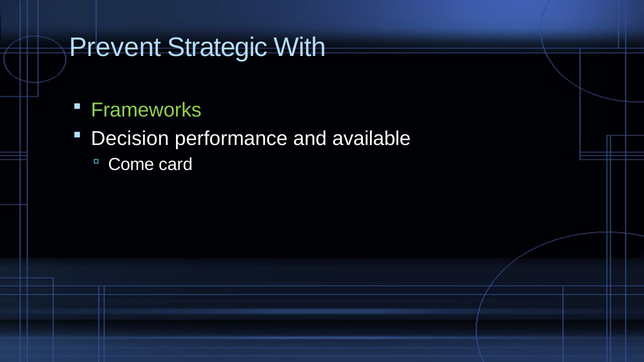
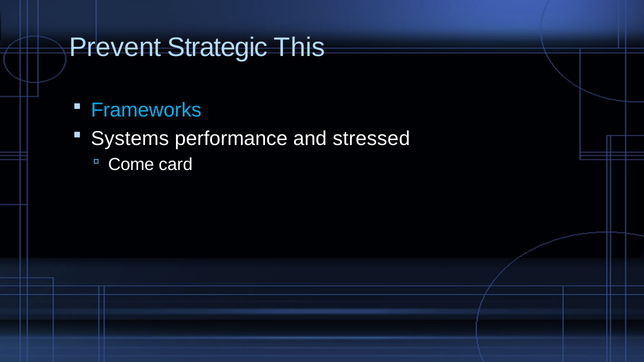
With: With -> This (300, 47)
Frameworks colour: light green -> light blue (146, 110)
Decision: Decision -> Systems (130, 139)
available: available -> stressed (371, 139)
